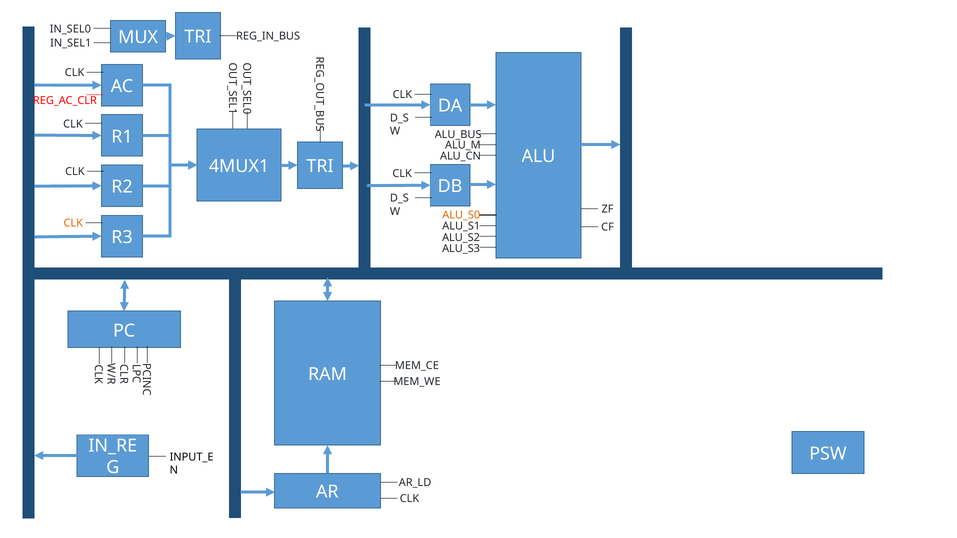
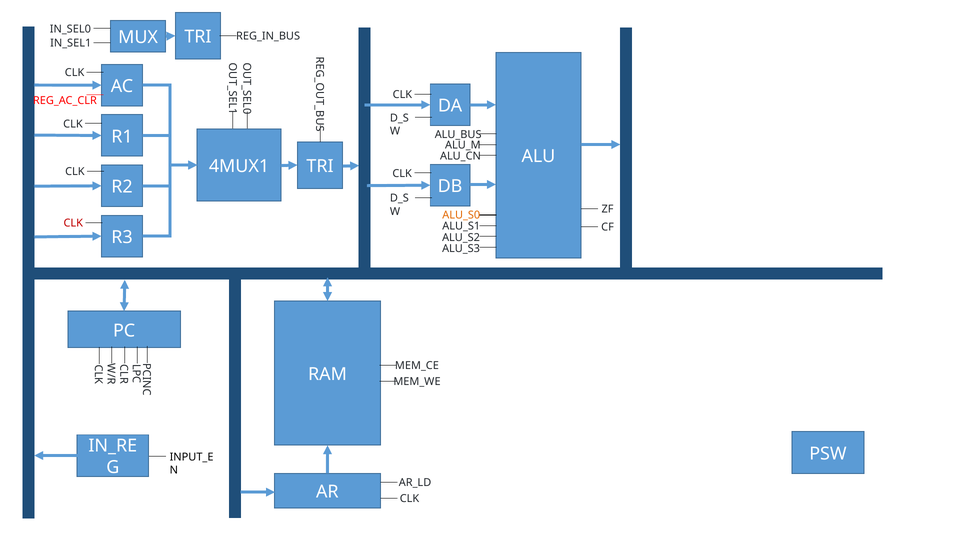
CLK colour: orange -> red (73, 223)
